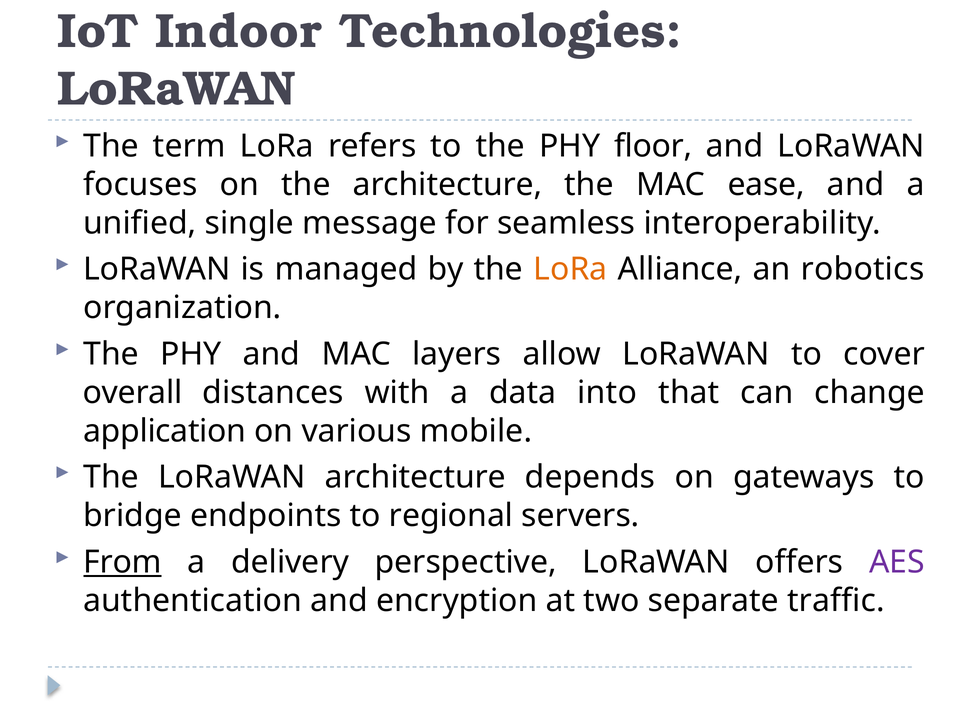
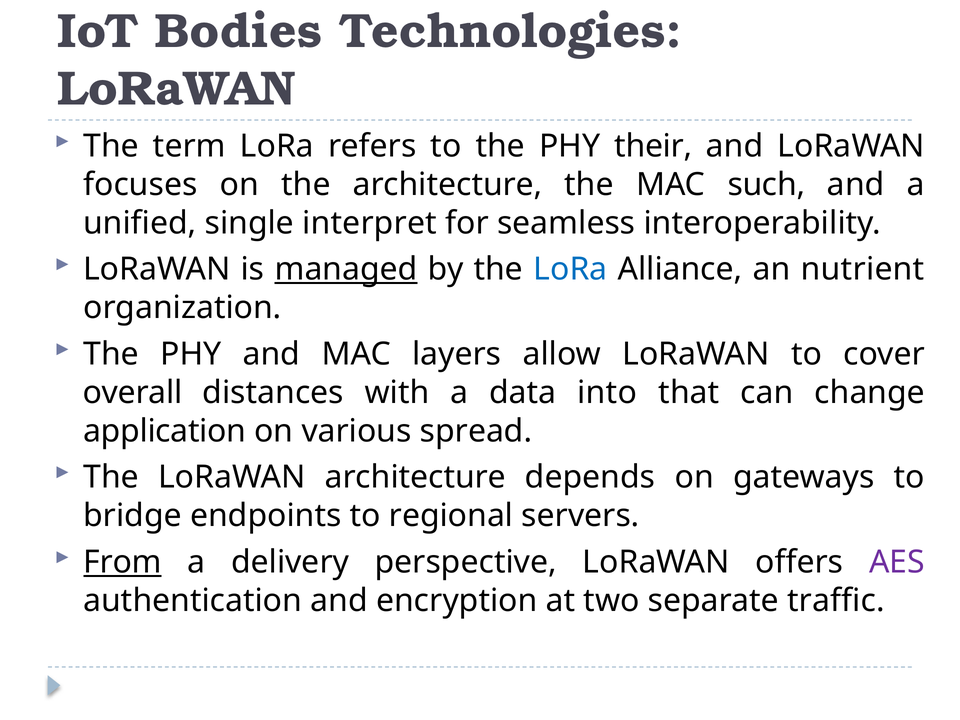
Indoor: Indoor -> Bodies (239, 31)
floor: floor -> their (653, 146)
ease: ease -> such (766, 185)
message: message -> interpret (370, 223)
managed underline: none -> present (346, 269)
LoRa colour: orange -> blue (570, 269)
robotics: robotics -> nutrient (863, 269)
mobile: mobile -> spread (476, 431)
